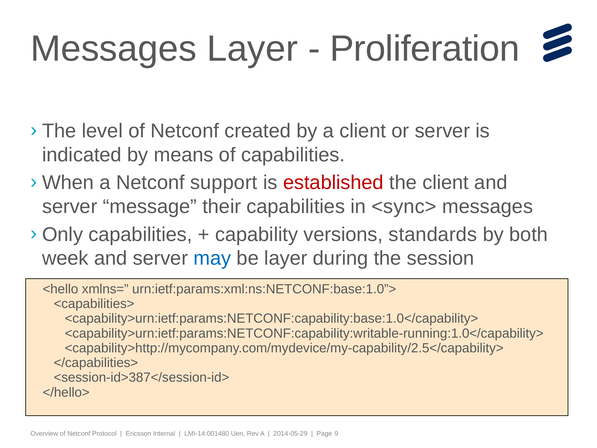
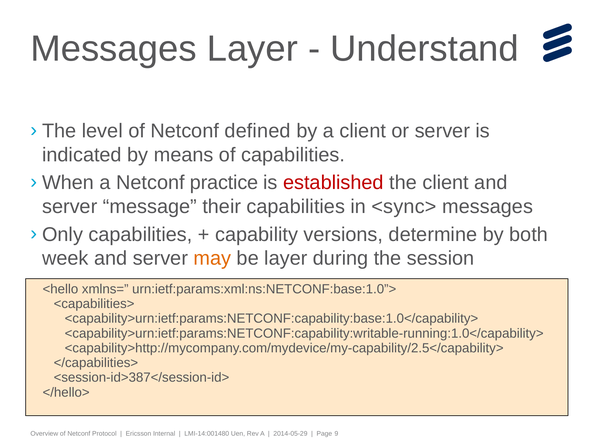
Proliferation: Proliferation -> Understand (425, 49)
created: created -> defined (258, 131)
support: support -> practice (224, 183)
standards: standards -> determine (433, 234)
may colour: blue -> orange (212, 258)
